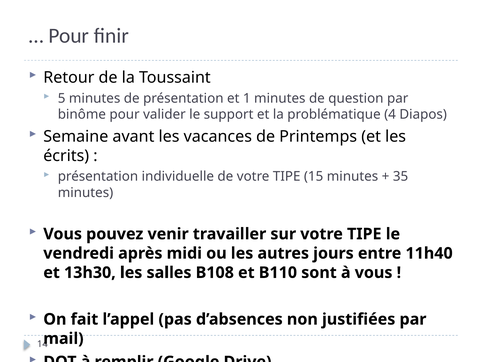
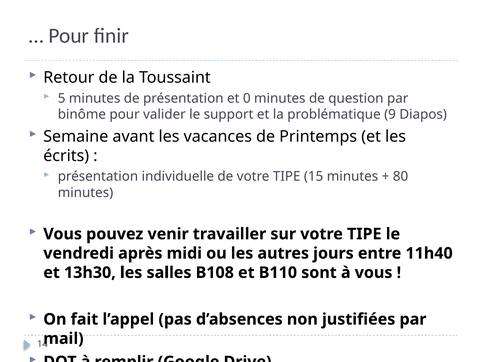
1: 1 -> 0 (247, 98)
4: 4 -> 9 (390, 114)
35: 35 -> 80 (401, 176)
